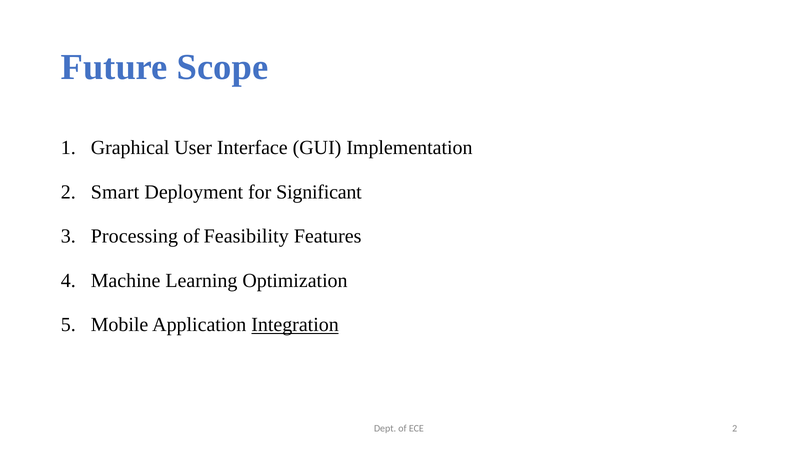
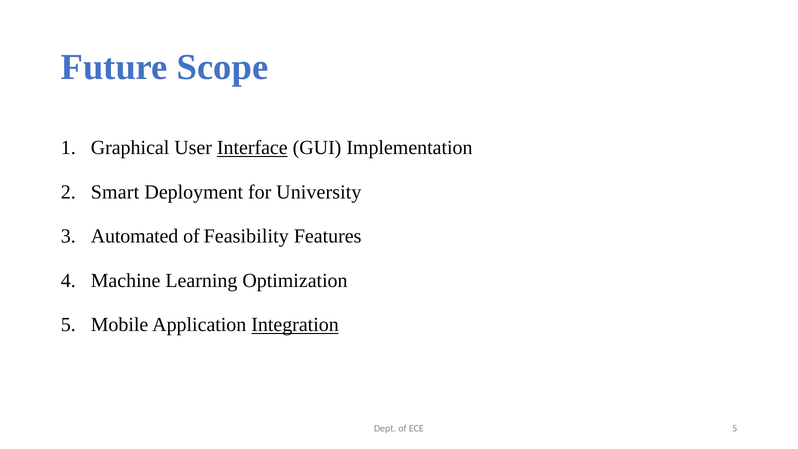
Interface underline: none -> present (252, 148)
Significant: Significant -> University (319, 192)
Processing: Processing -> Automated (135, 236)
ECE 2: 2 -> 5 (735, 429)
